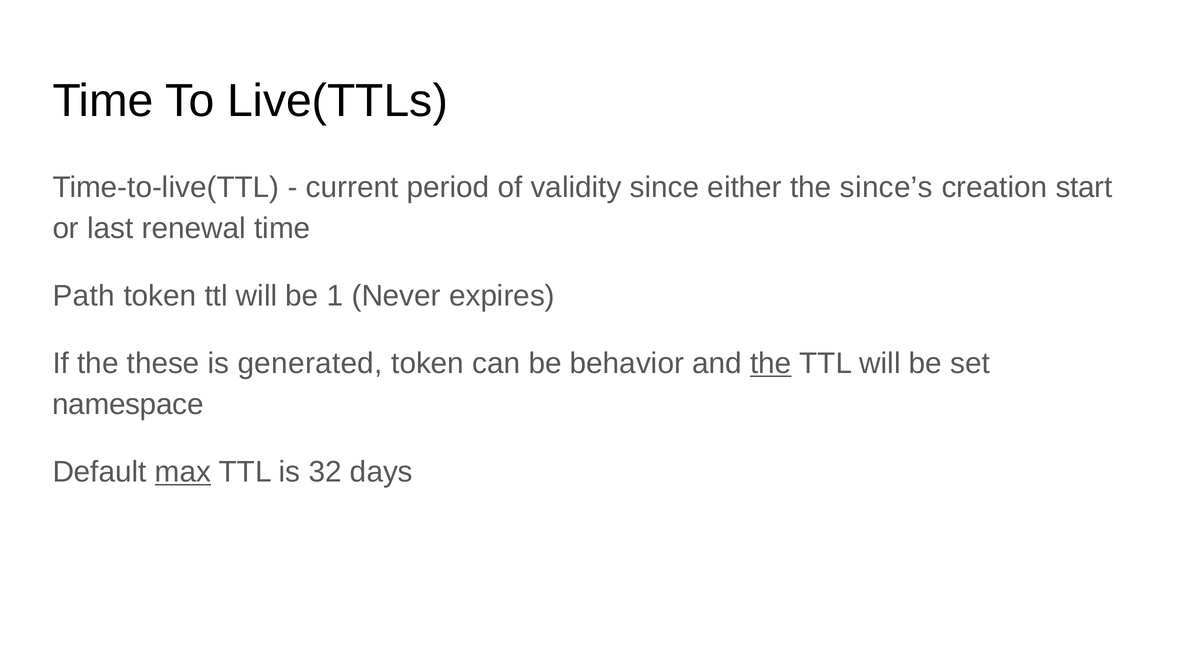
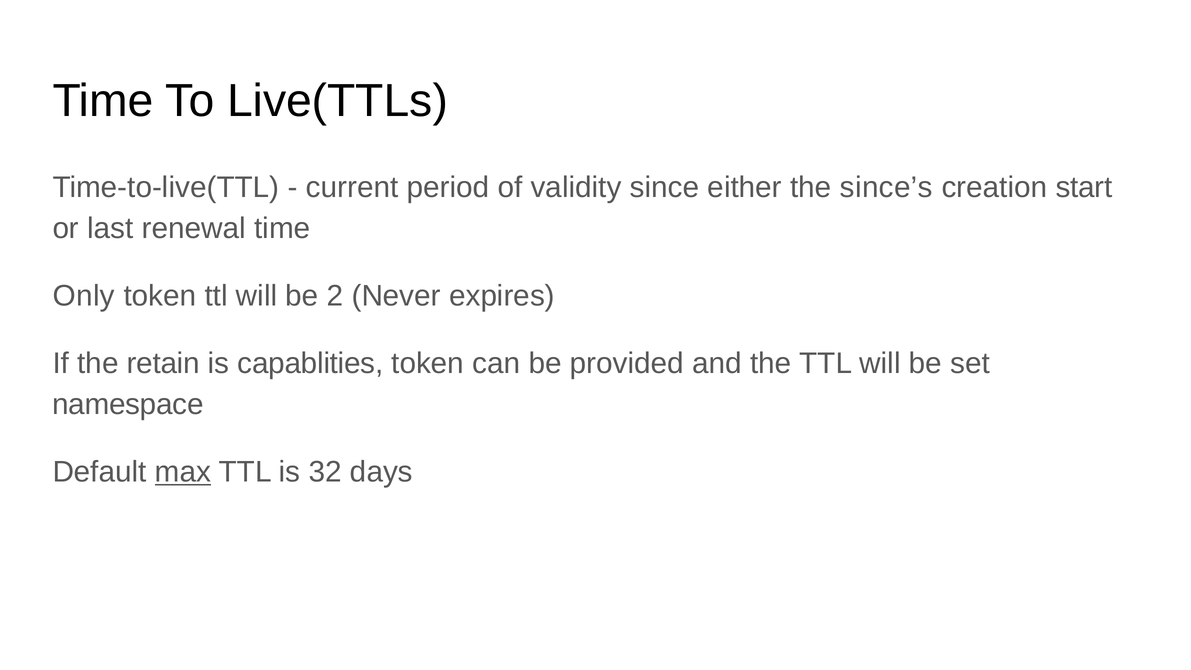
Path: Path -> Only (84, 296)
1: 1 -> 2 (335, 296)
these: these -> retain (163, 363)
generated: generated -> capablities (310, 363)
behavior: behavior -> provided (627, 363)
the underline: present -> none (771, 363)
